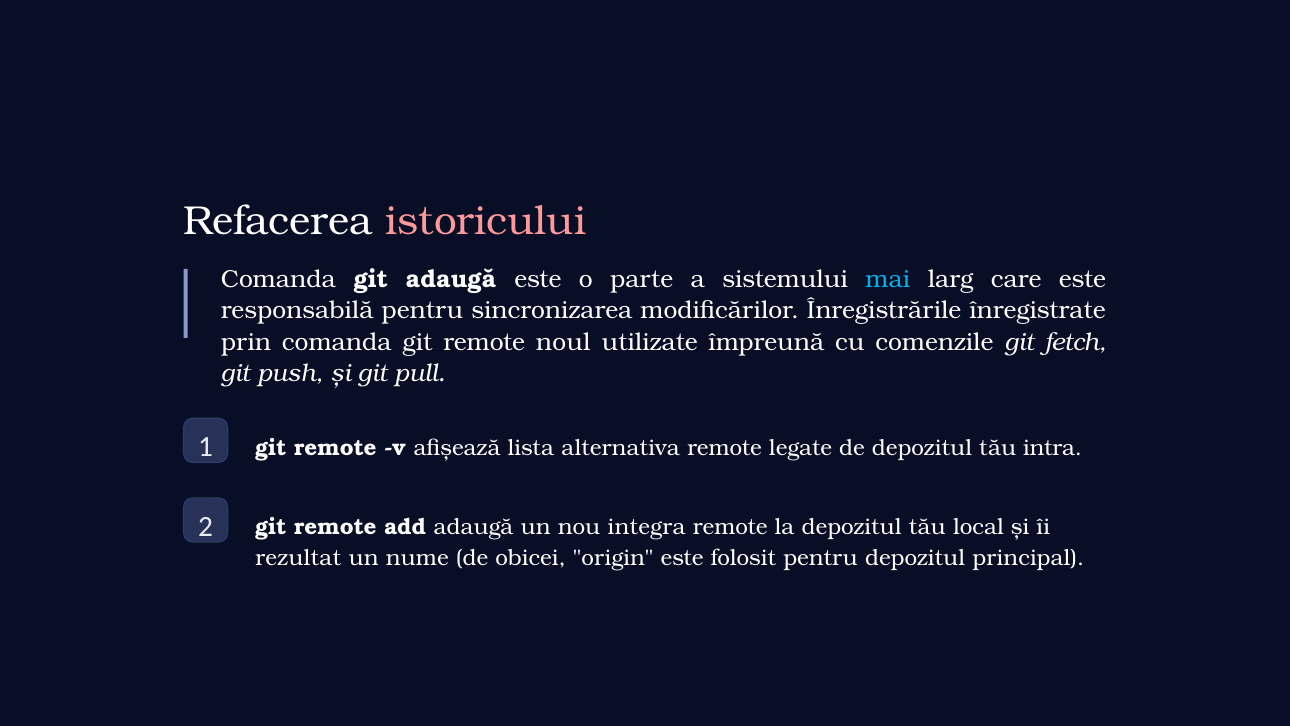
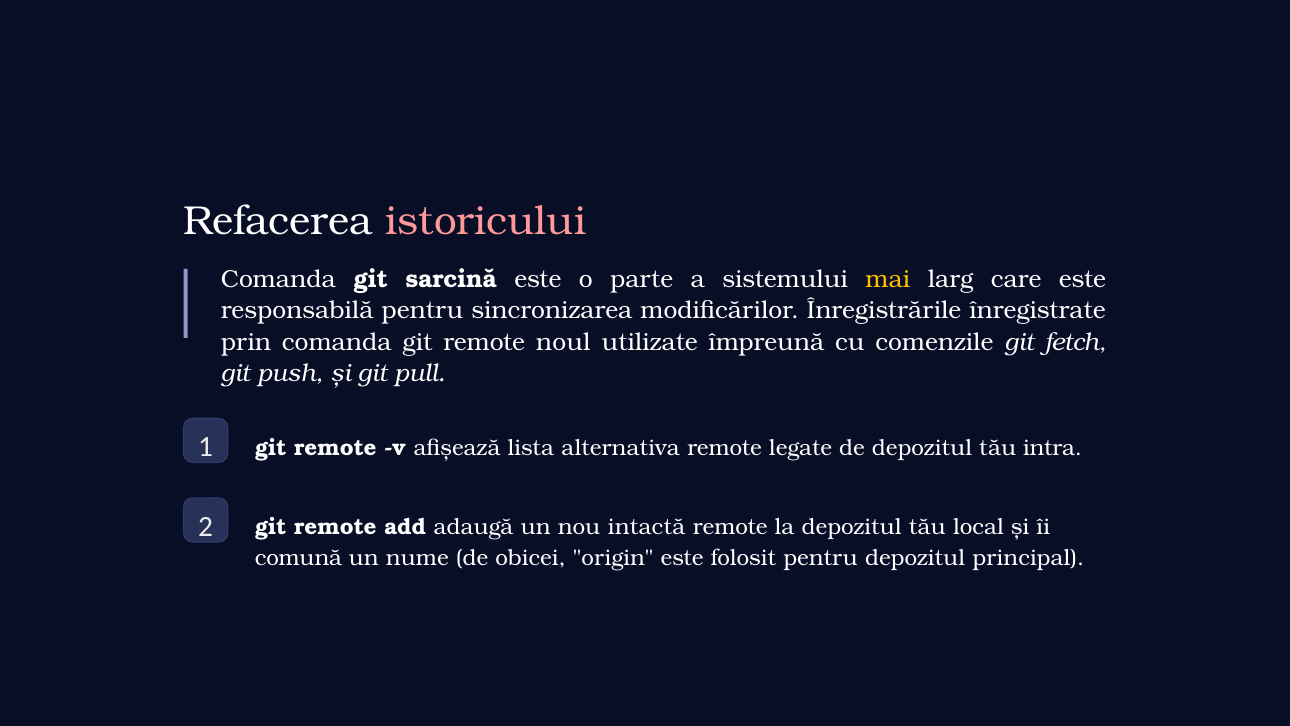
git adaugă: adaugă -> sarcină (451, 279)
mai colour: light blue -> yellow (888, 279)
integra: integra -> intactă (647, 527)
rezultat: rezultat -> comună (298, 558)
